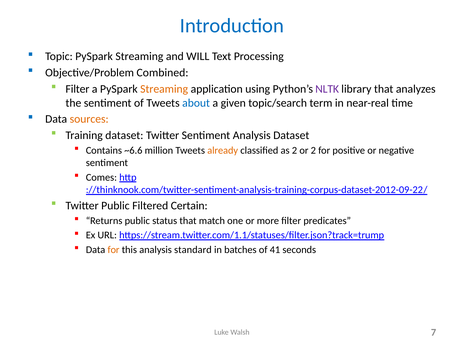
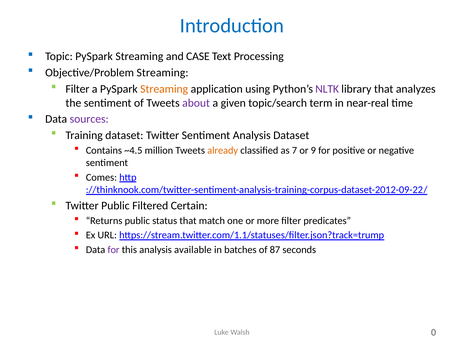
WILL: WILL -> CASE (198, 56)
Objective/Problem Combined: Combined -> Streaming (163, 73)
about colour: blue -> purple (196, 103)
sources colour: orange -> purple (89, 119)
~6.6: ~6.6 -> ~4.5 (133, 150)
as 2: 2 -> 7 (294, 150)
or 2: 2 -> 9 (313, 150)
for colour: orange -> purple (114, 250)
standard: standard -> available (193, 250)
41: 41 -> 87 (275, 250)
7: 7 -> 0 (434, 332)
